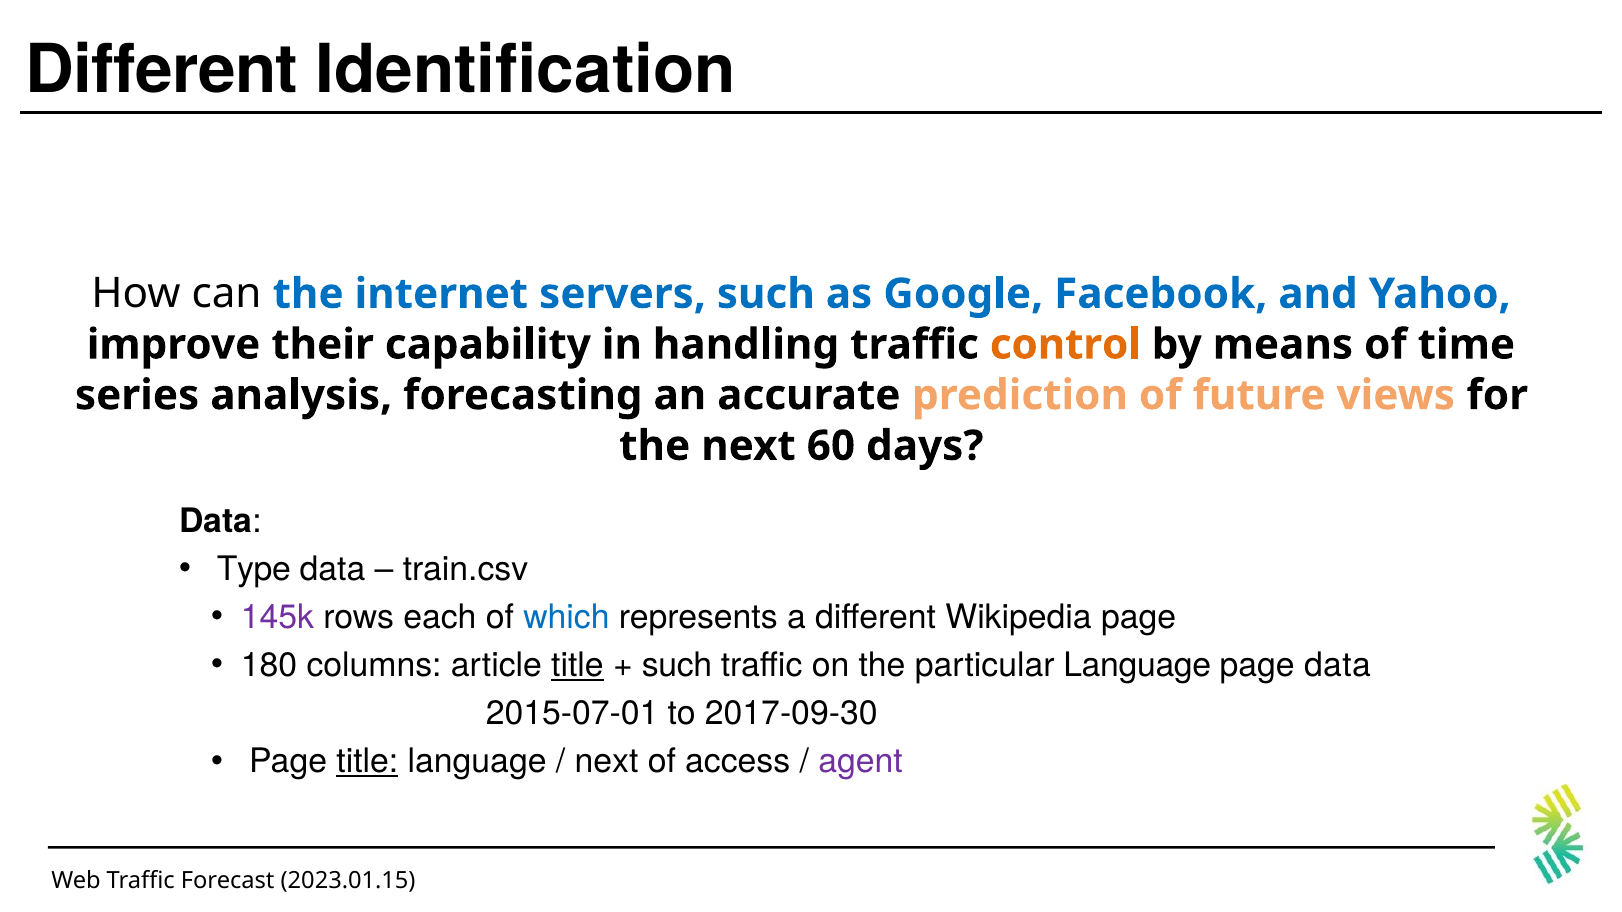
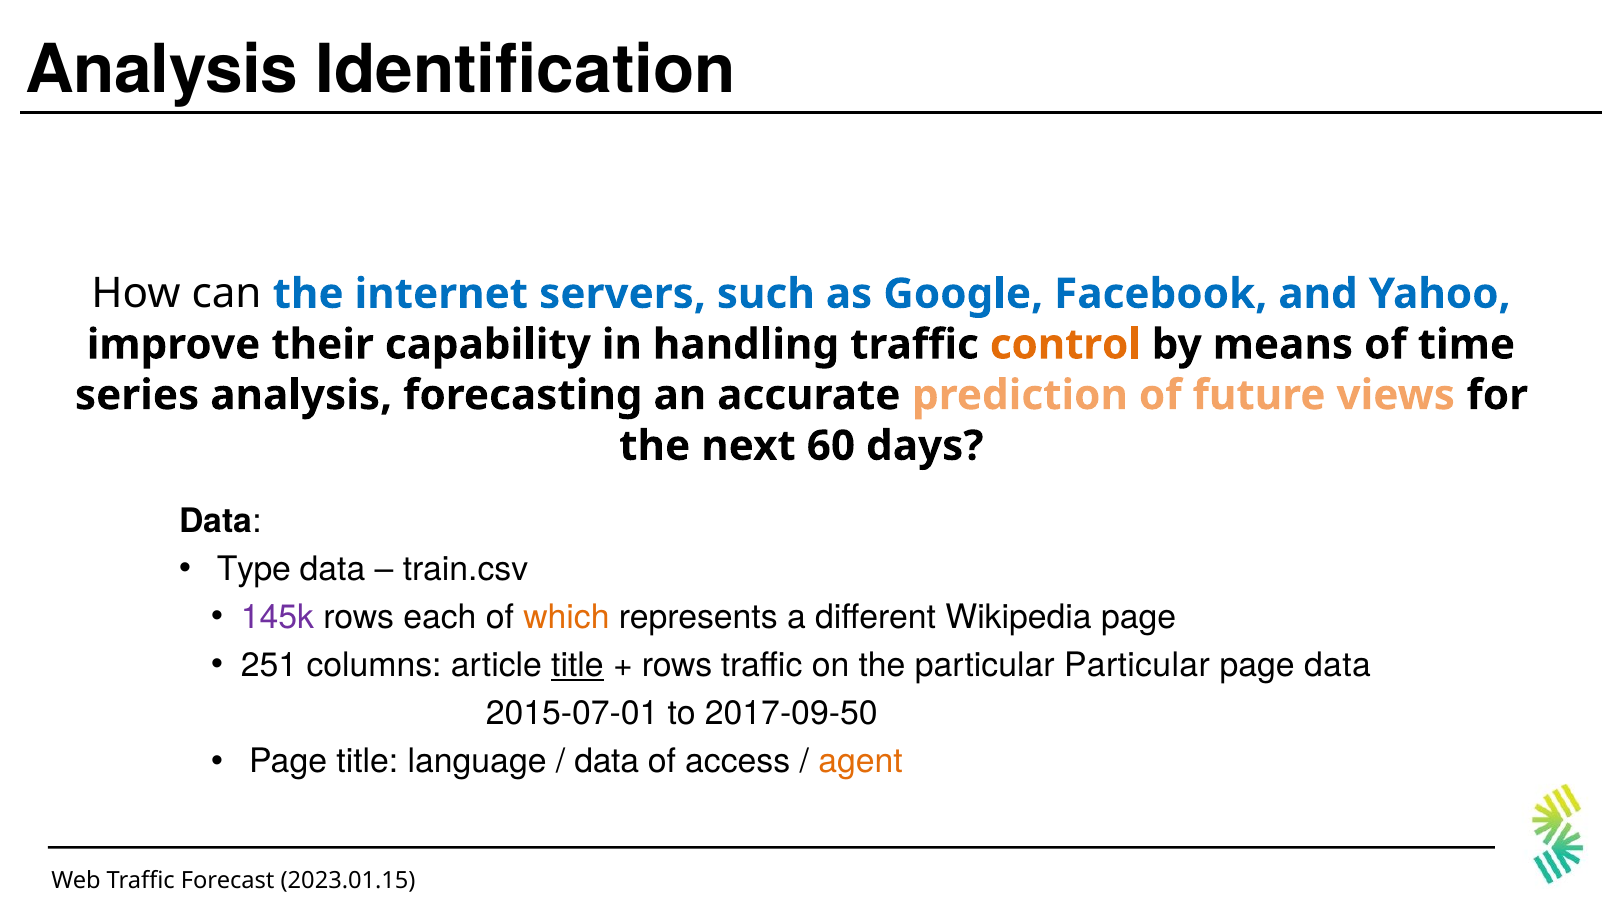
Different: Different -> Analysis (162, 70)
which colour: blue -> orange (566, 618)
180: 180 -> 251 (269, 666)
such: such -> rows (677, 666)
particular Language: Language -> Particular (1137, 666)
2017-09-30: 2017-09-30 -> 2017-09-50 (791, 714)
title underline: present -> none (367, 762)
next: next -> data (607, 762)
agent colour: purple -> orange (861, 762)
